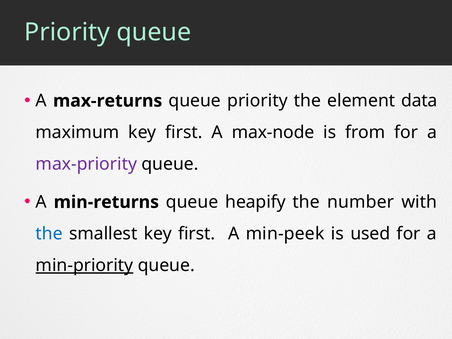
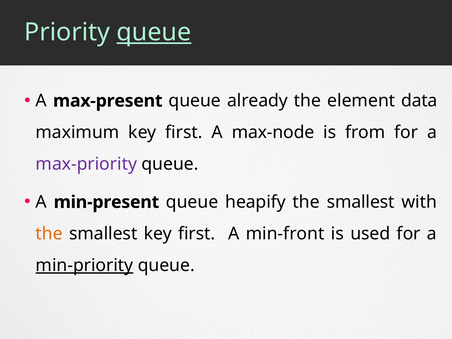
queue underline: none -> present (154, 32)
max-returns: max-returns -> max-present (108, 101)
priority: priority -> already (257, 101)
min-returns: min-returns -> min-present (106, 202)
number: number -> smallest (361, 202)
the colour: blue -> orange (49, 234)
min-peek: min-peek -> min-front (285, 234)
